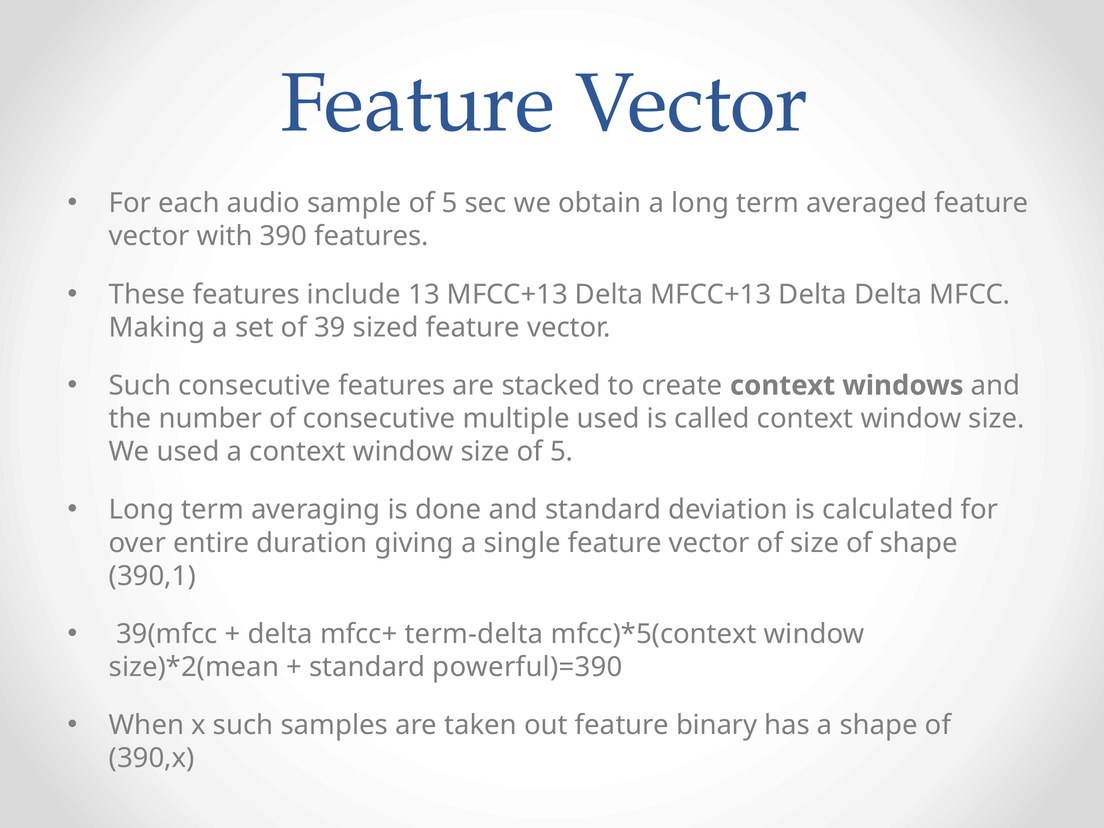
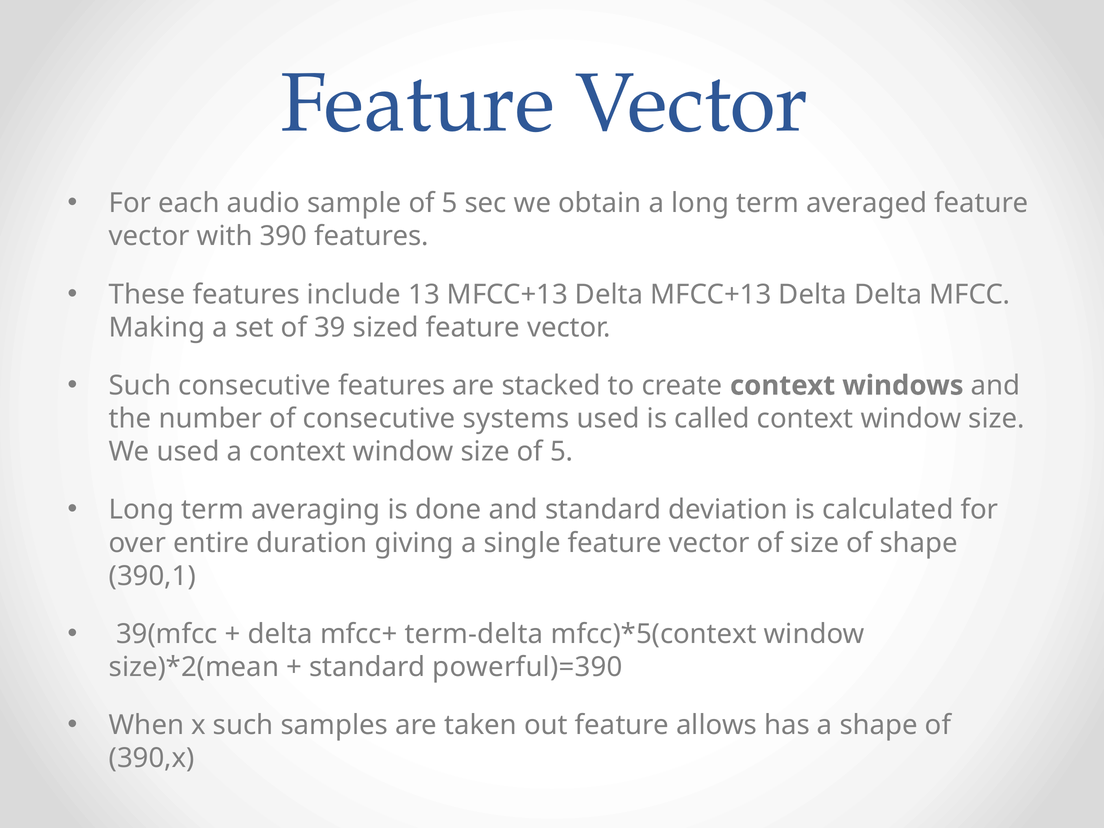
multiple: multiple -> systems (516, 419)
binary: binary -> allows (717, 725)
